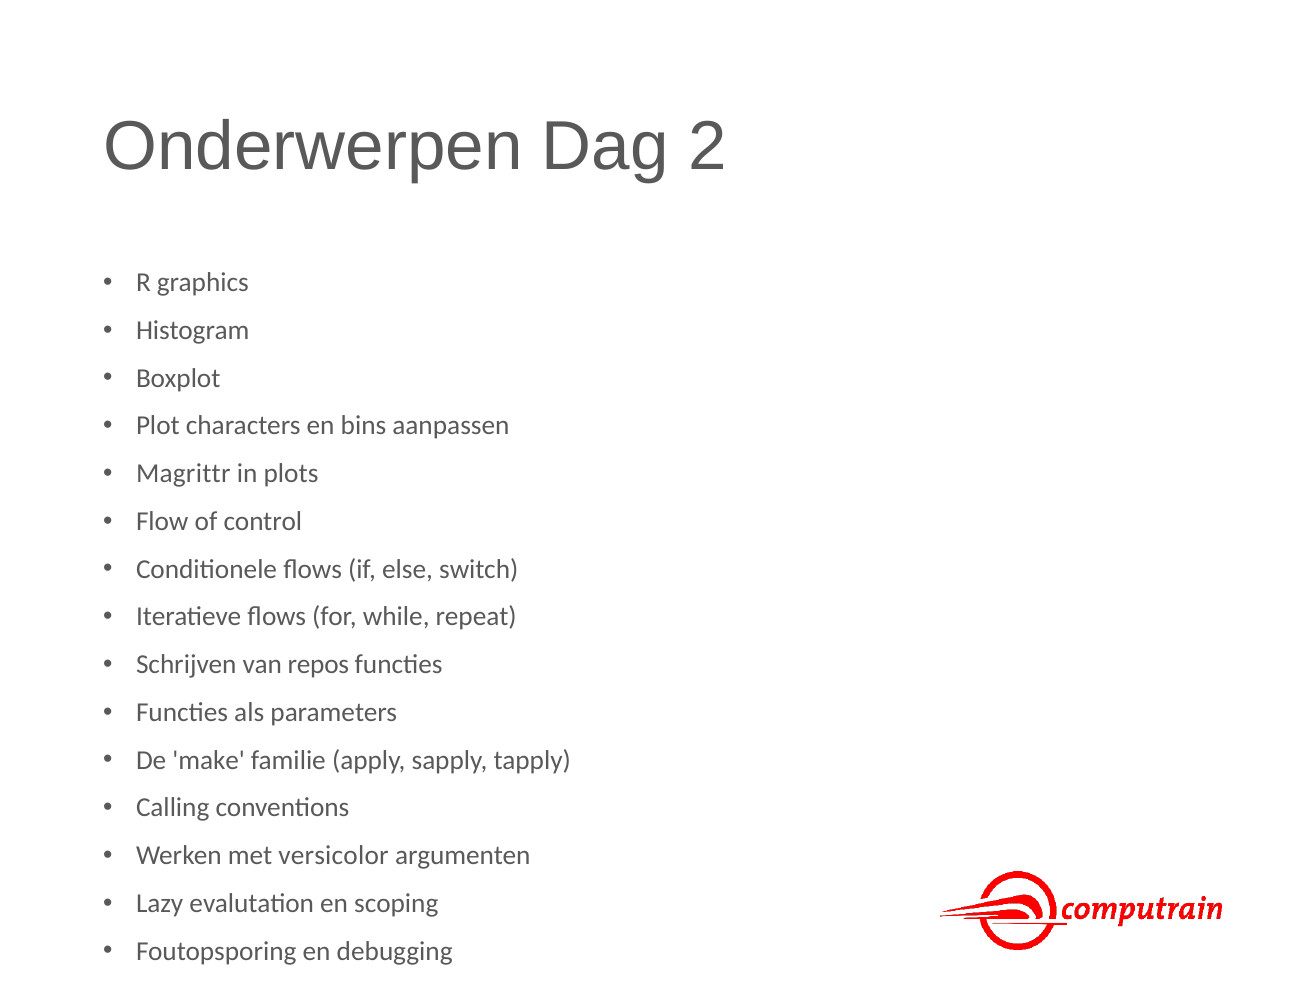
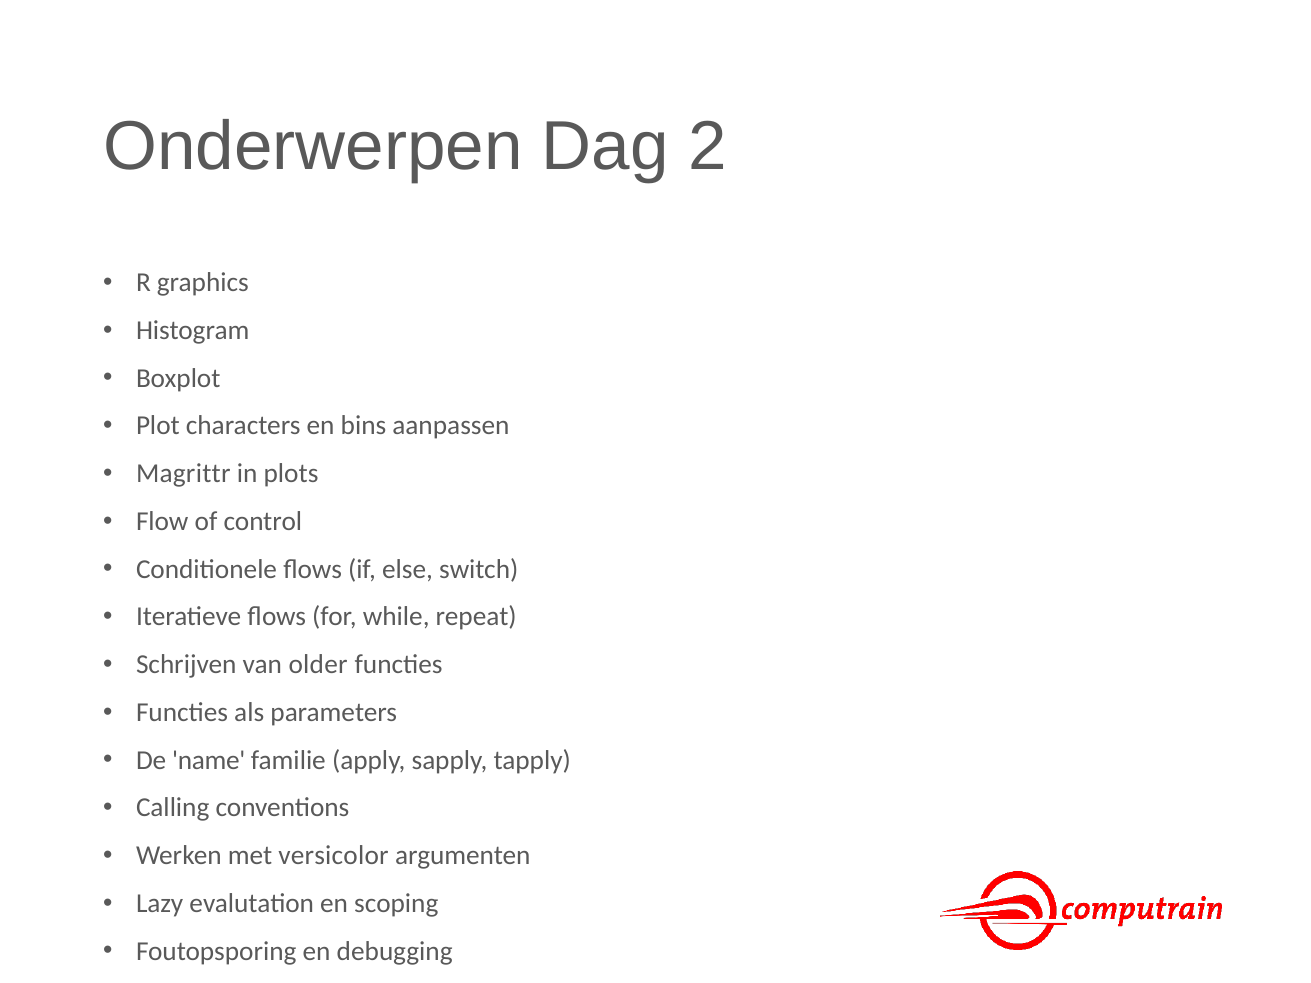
repos: repos -> older (318, 665)
make: make -> name (209, 760)
